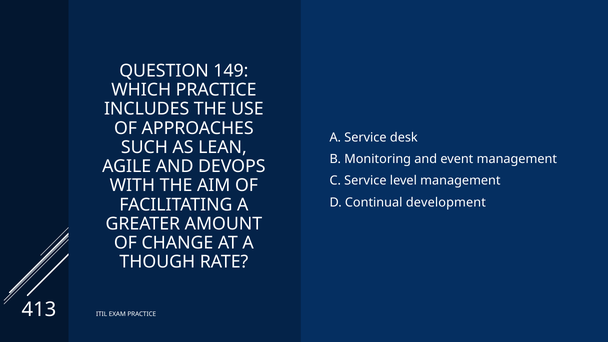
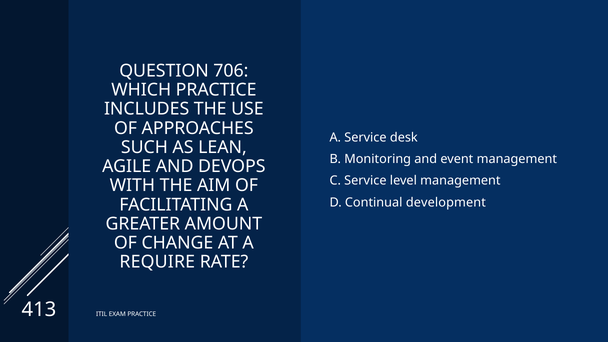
149: 149 -> 706 (231, 71)
THOUGH: THOUGH -> REQUIRE (157, 262)
